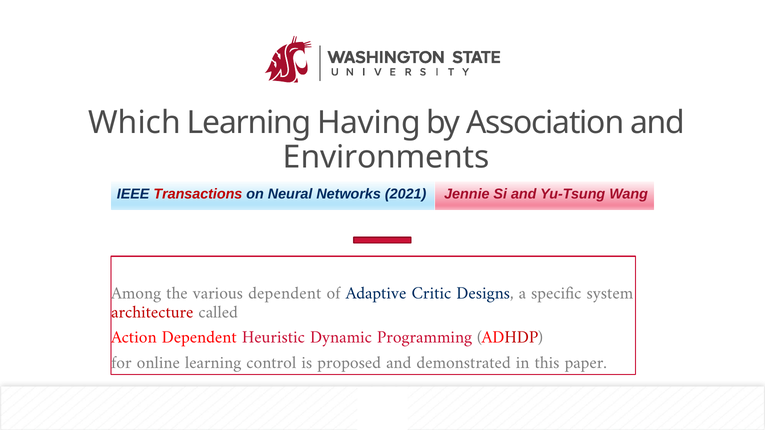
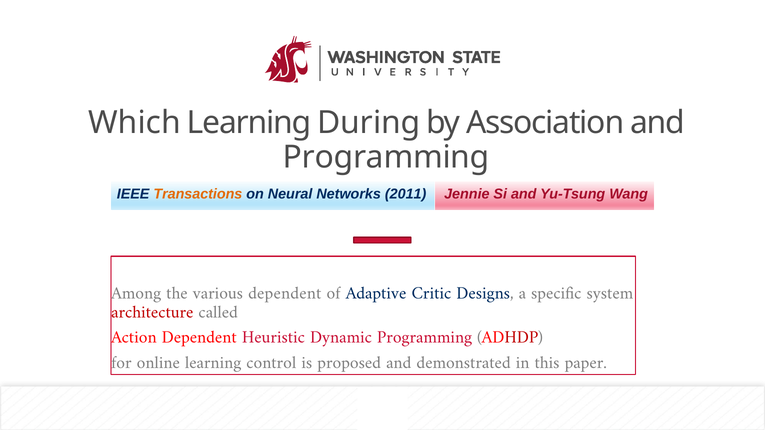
Having: Having -> During (369, 123)
Environments: Environments -> Programming (386, 157)
Transactions colour: red -> orange (198, 194)
2021: 2021 -> 2011 (406, 194)
